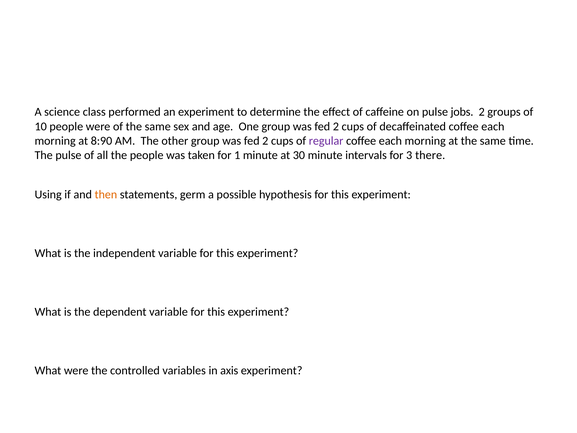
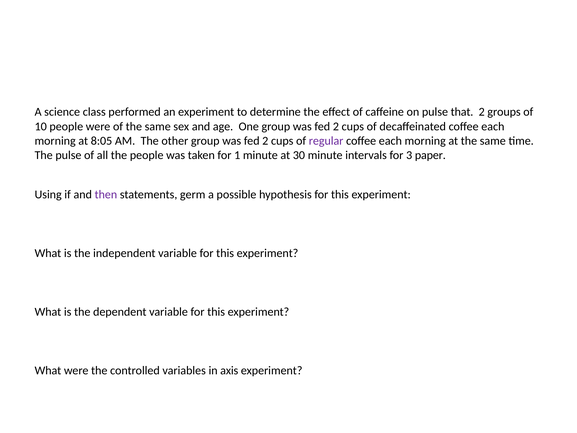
jobs: jobs -> that (462, 112)
8:90: 8:90 -> 8:05 (101, 141)
there: there -> paper (430, 155)
then colour: orange -> purple (106, 194)
